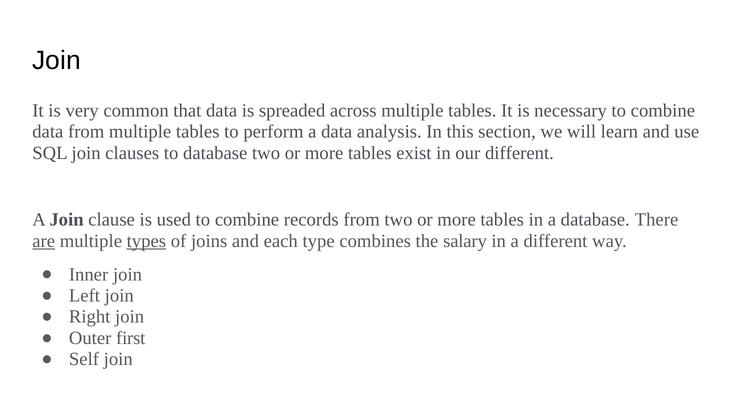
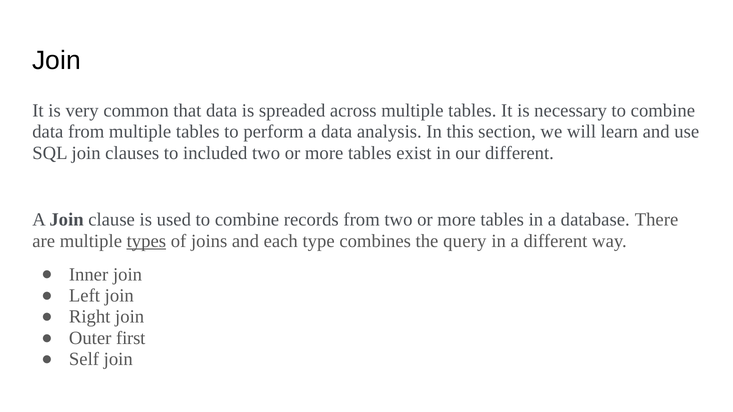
to database: database -> included (215, 153)
are underline: present -> none (44, 241)
salary: salary -> query (465, 241)
